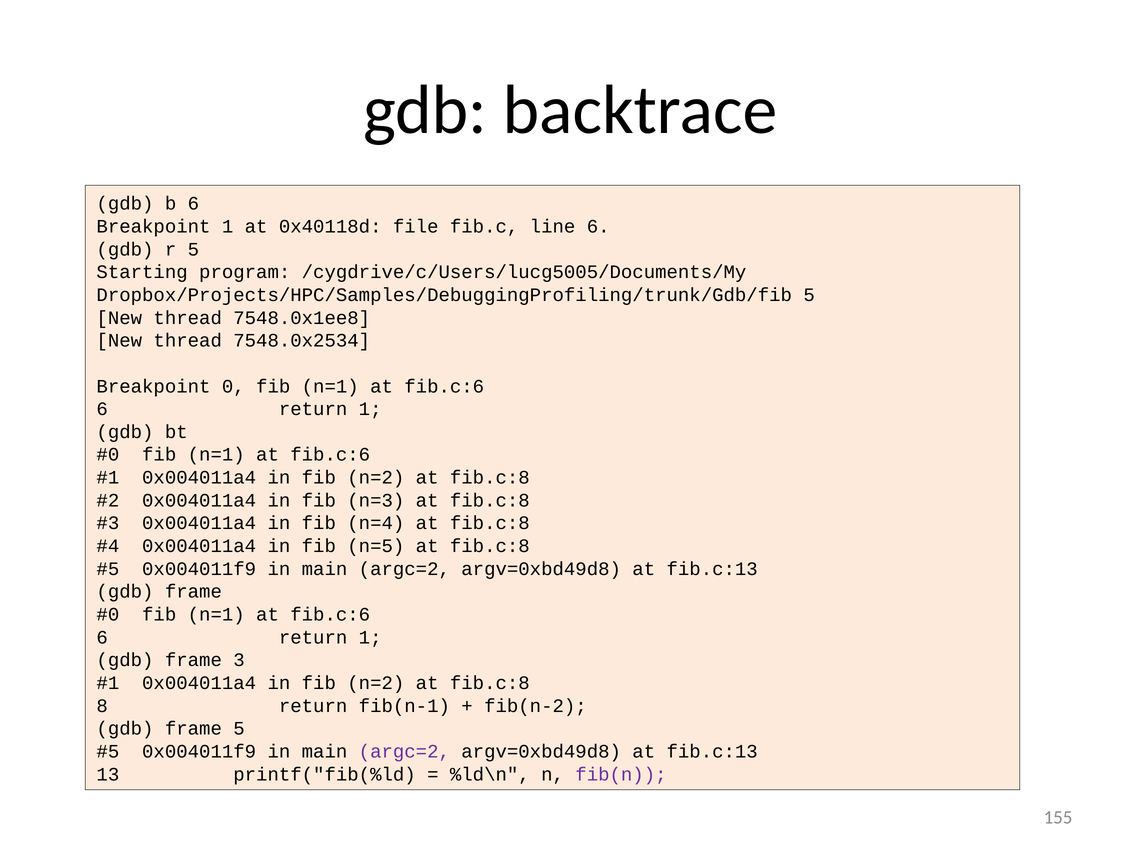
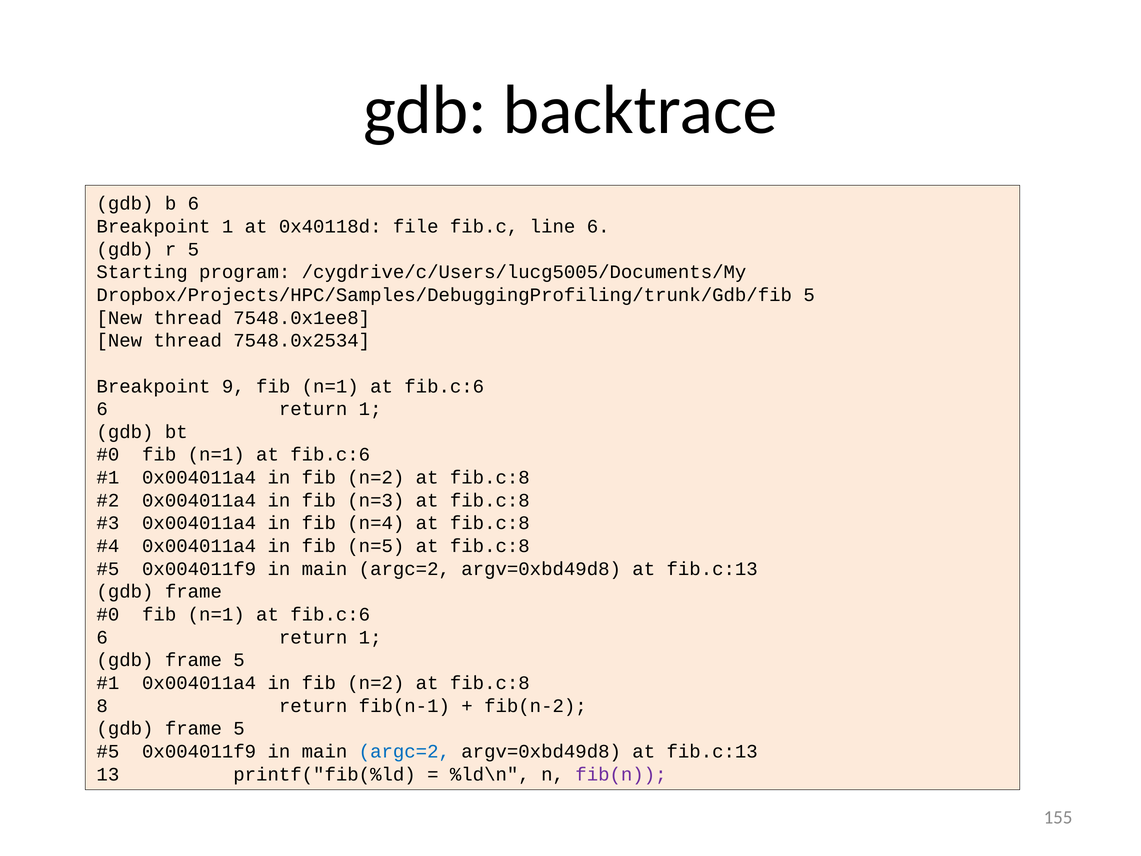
0: 0 -> 9 (233, 386)
3: 3 -> 5 (239, 660)
argc=2 colour: purple -> blue (404, 751)
